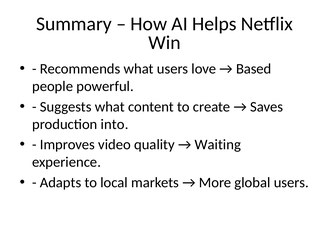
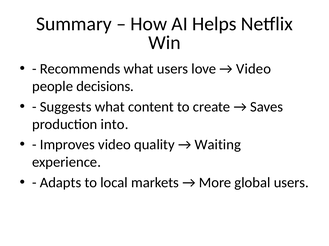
Based: Based -> Video (254, 69)
powerful: powerful -> decisions (105, 87)
